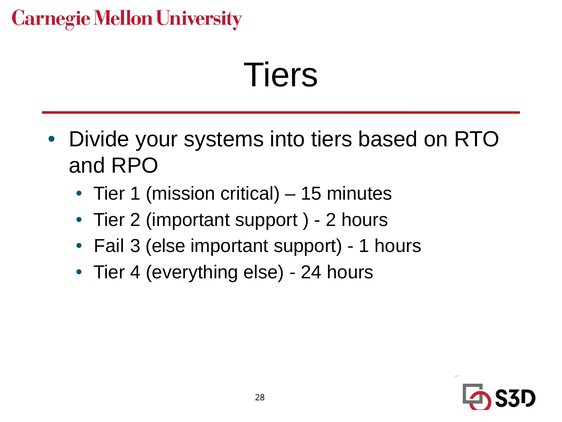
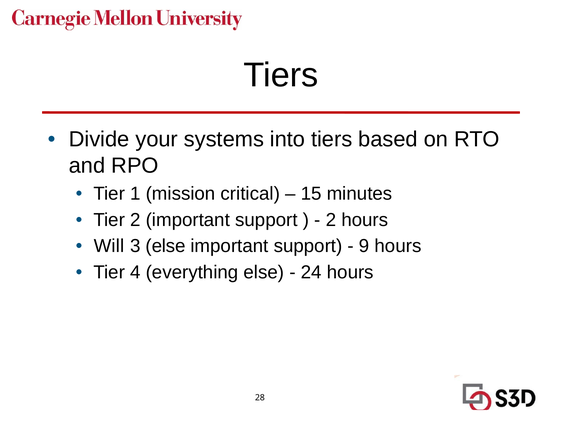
Fail: Fail -> Will (109, 246)
1: 1 -> 9 (364, 246)
